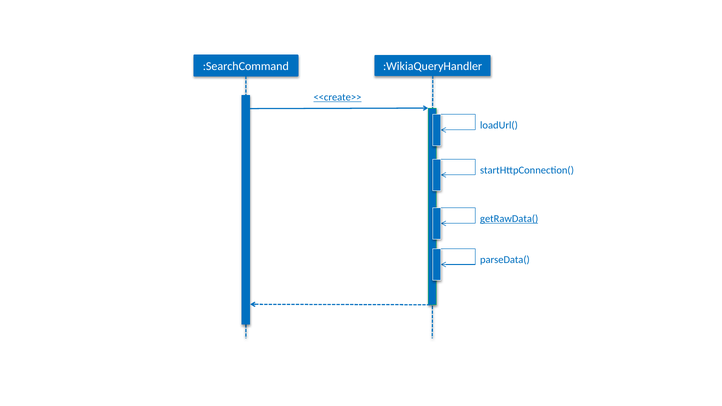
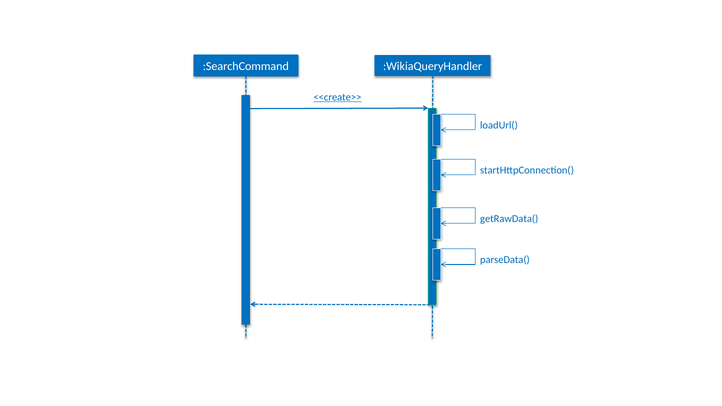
getRawData( underline: present -> none (509, 219)
